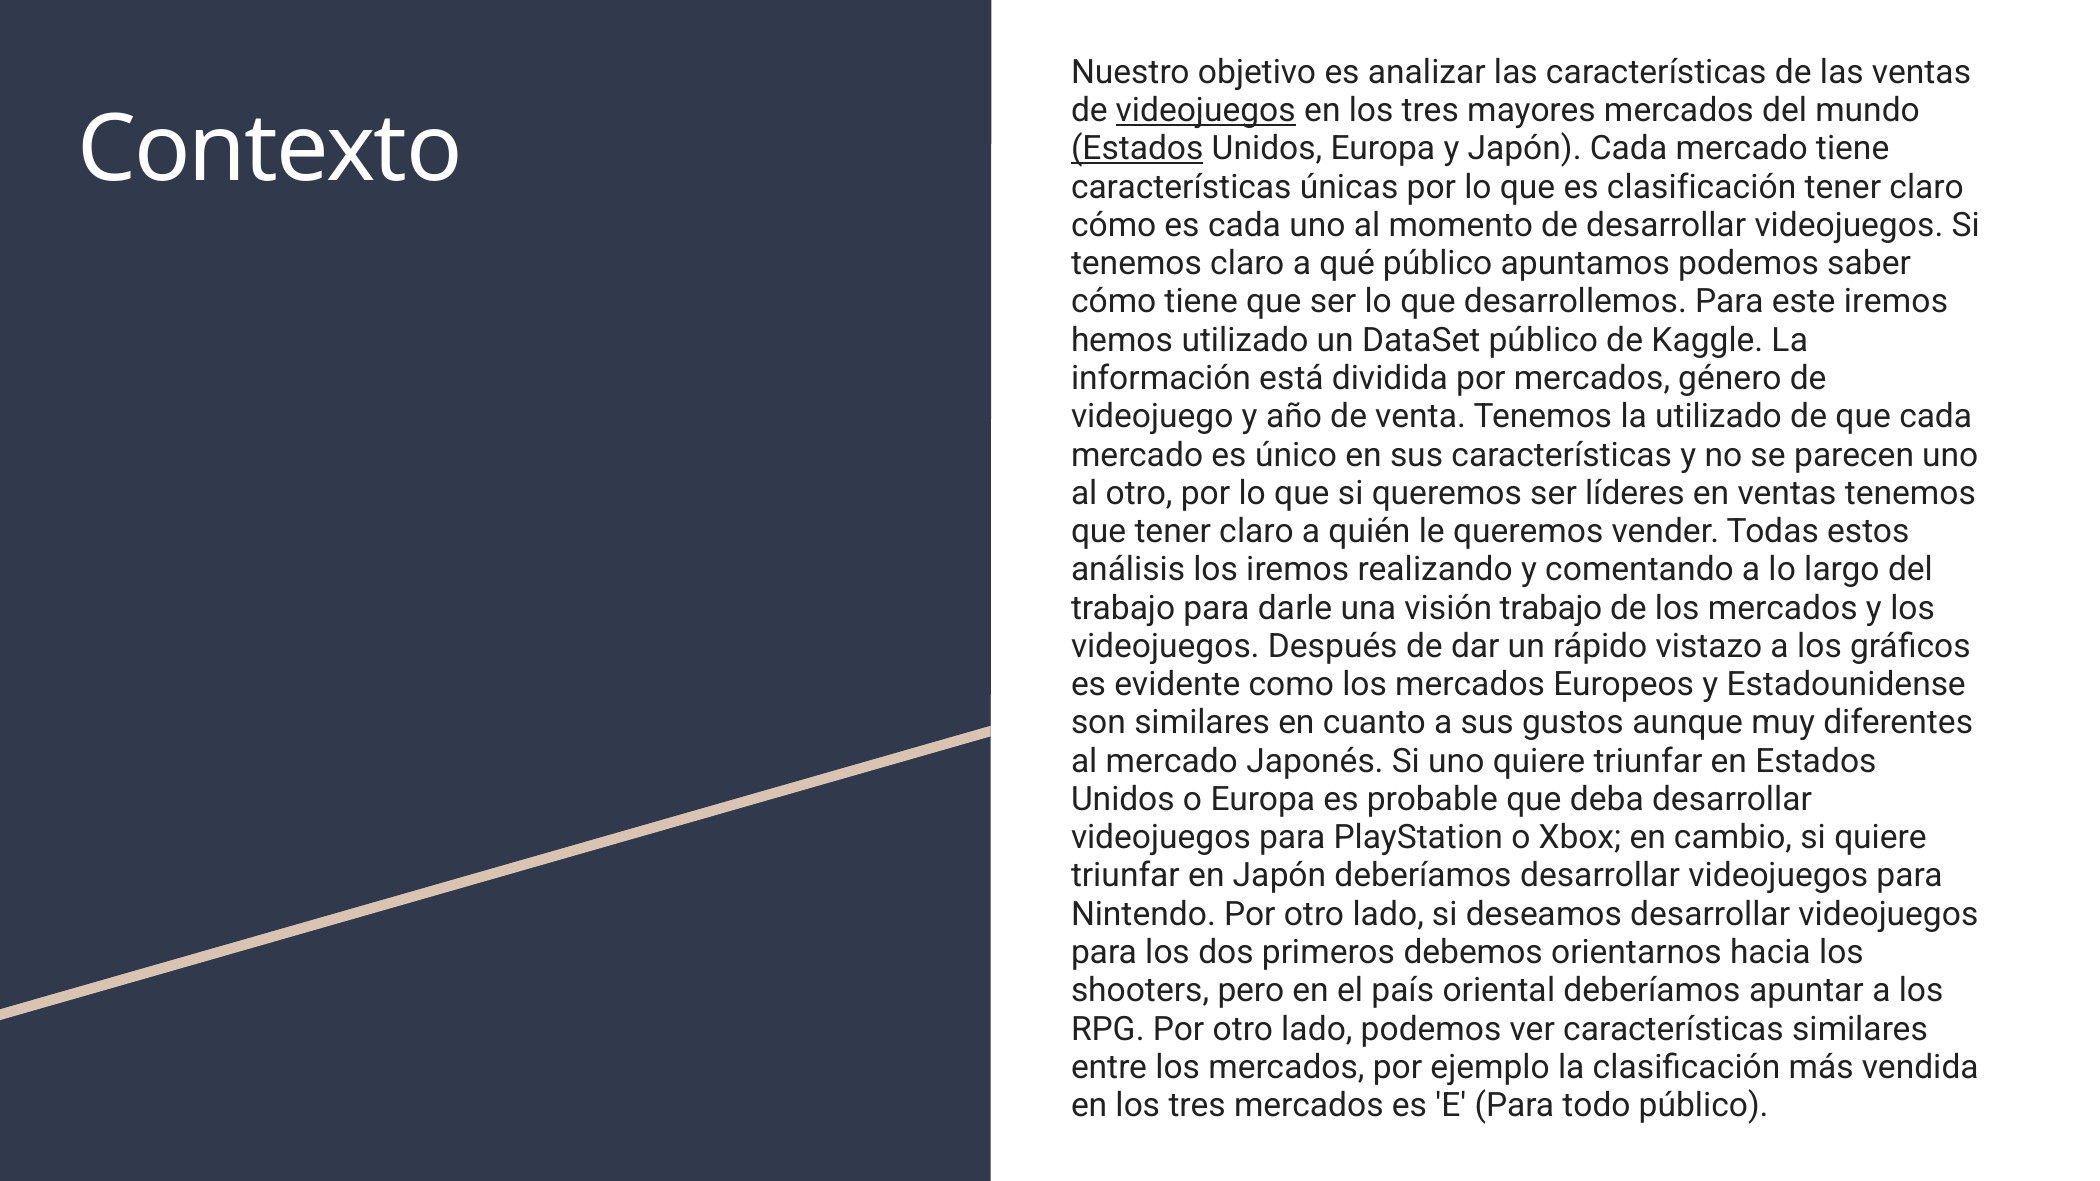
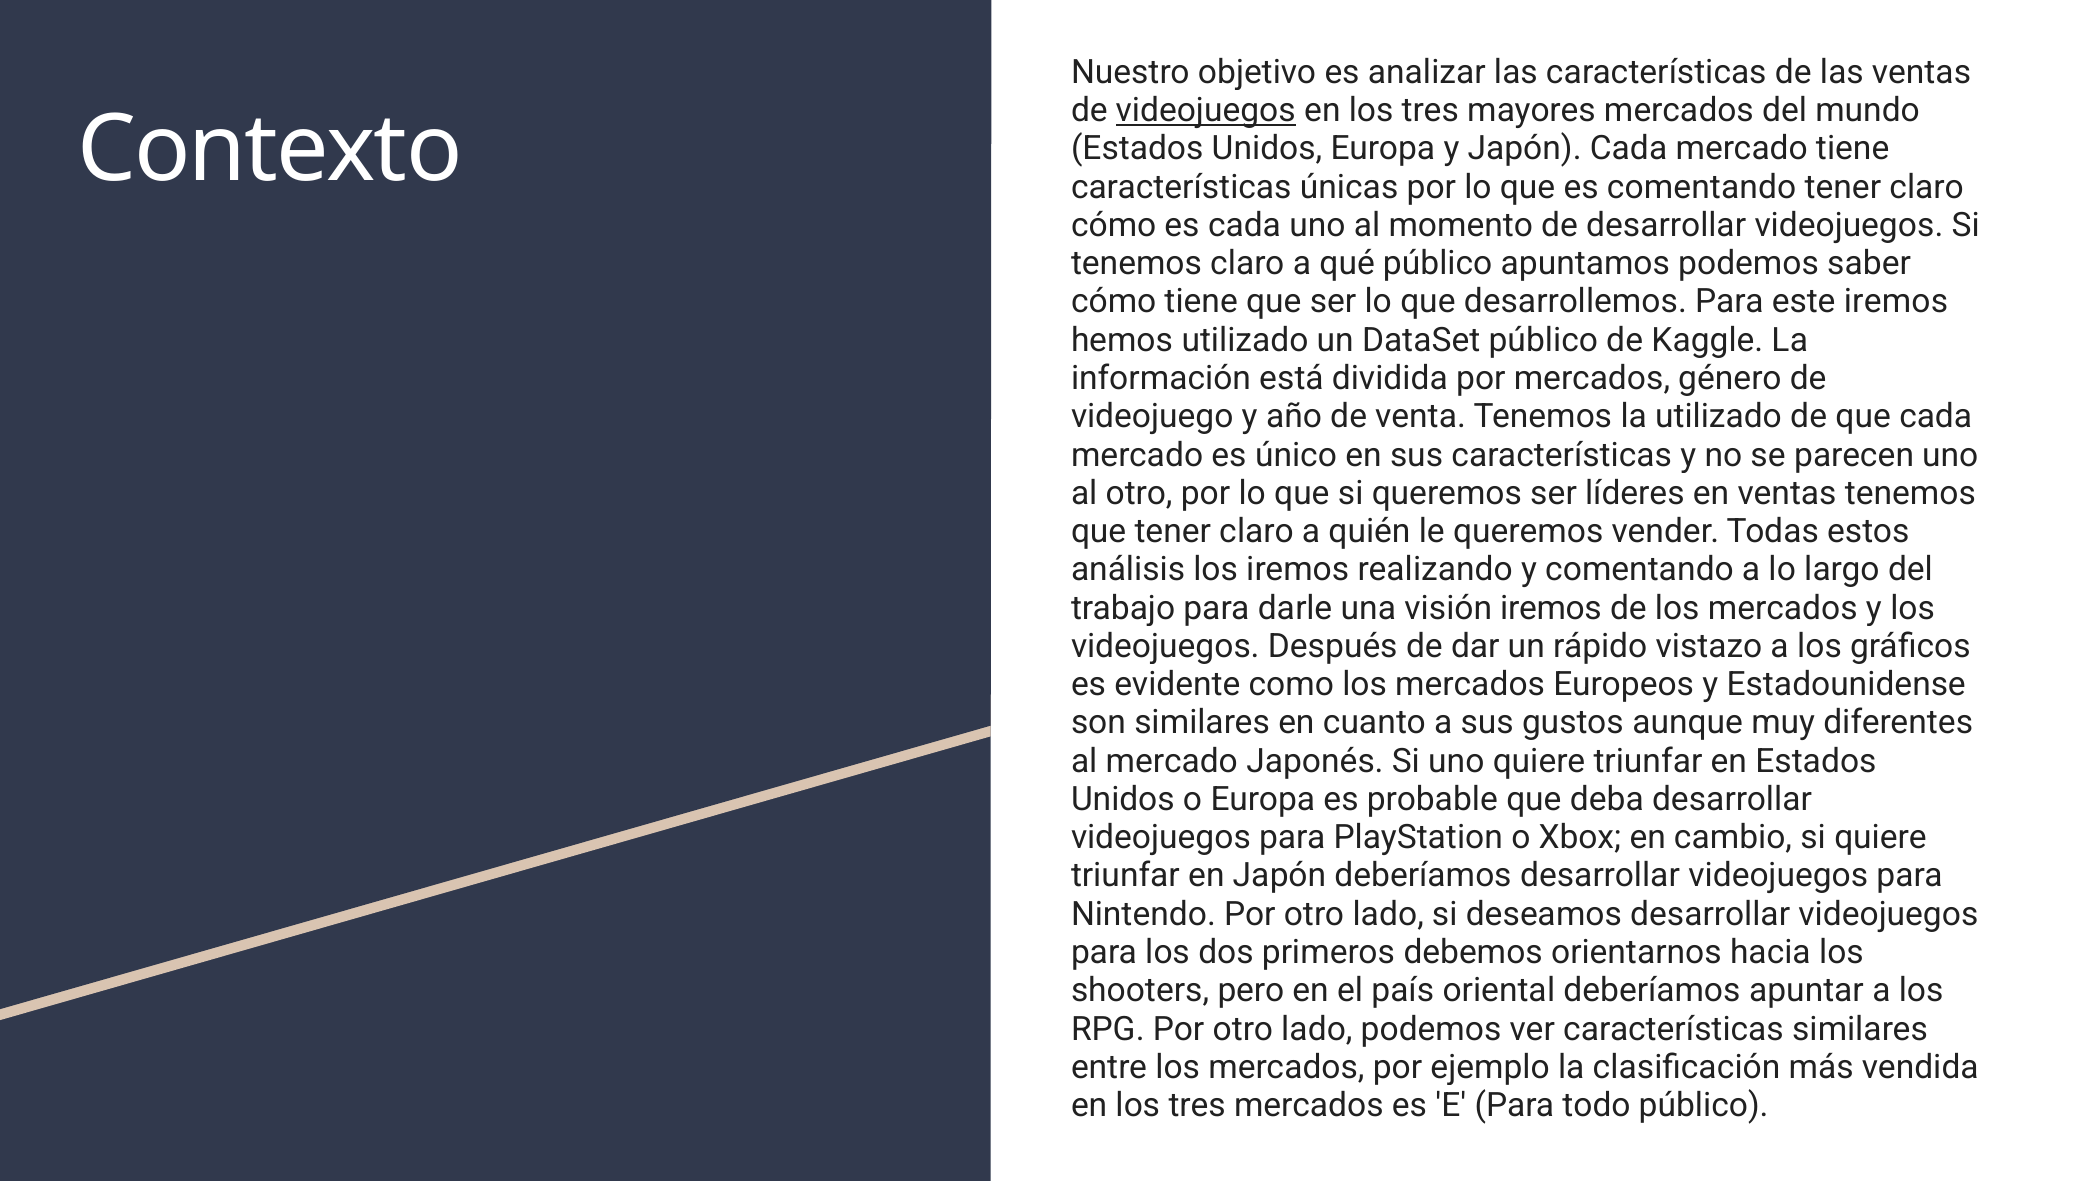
Estados underline: present -> none (1137, 149)
es clasificación: clasificación -> comentando (1702, 187)
visión trabajo: trabajo -> iremos (1551, 608)
